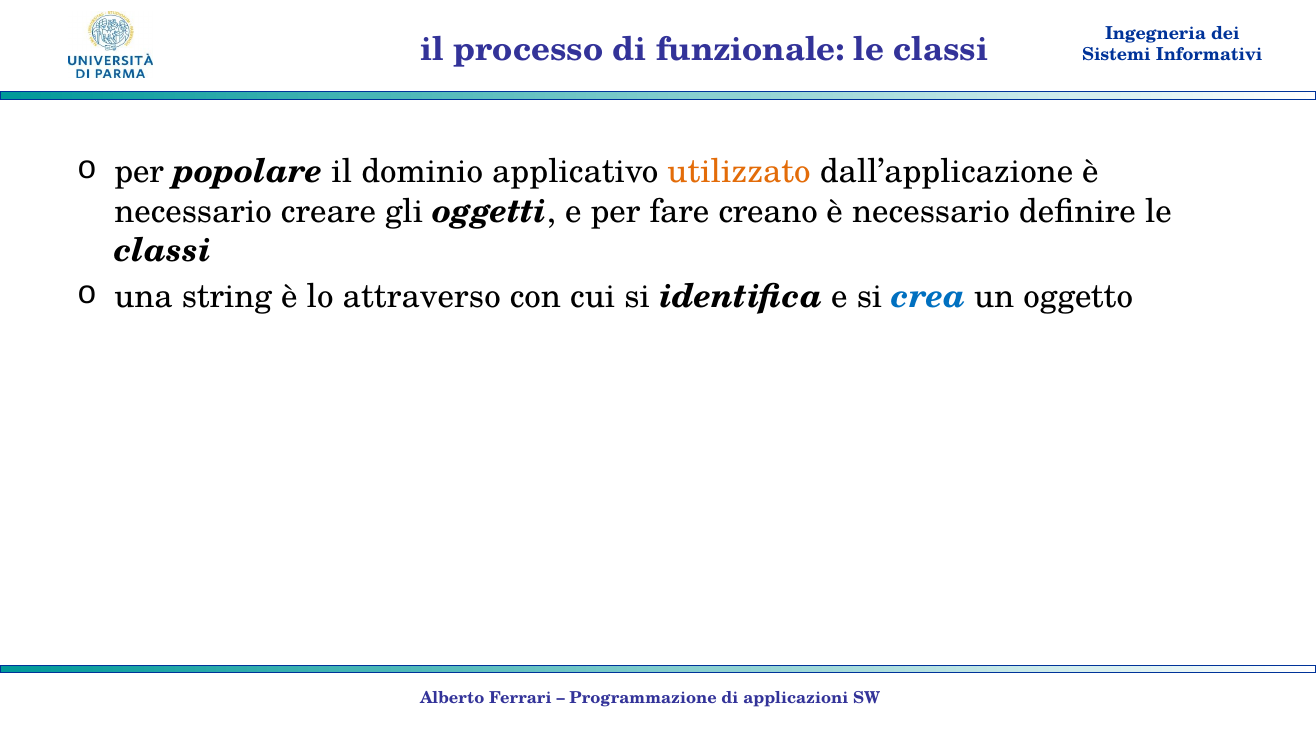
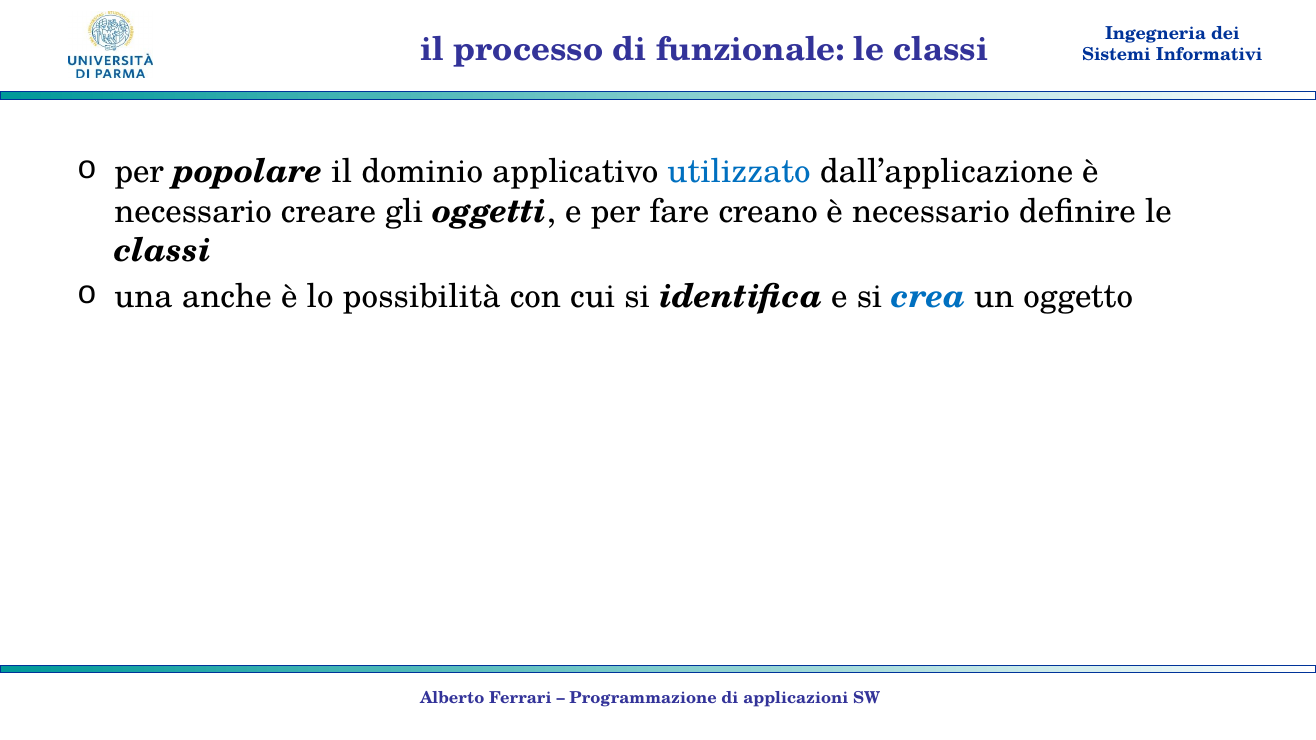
utilizzato colour: orange -> blue (739, 172)
string: string -> anche (227, 297)
attraverso: attraverso -> possibilità (422, 297)
